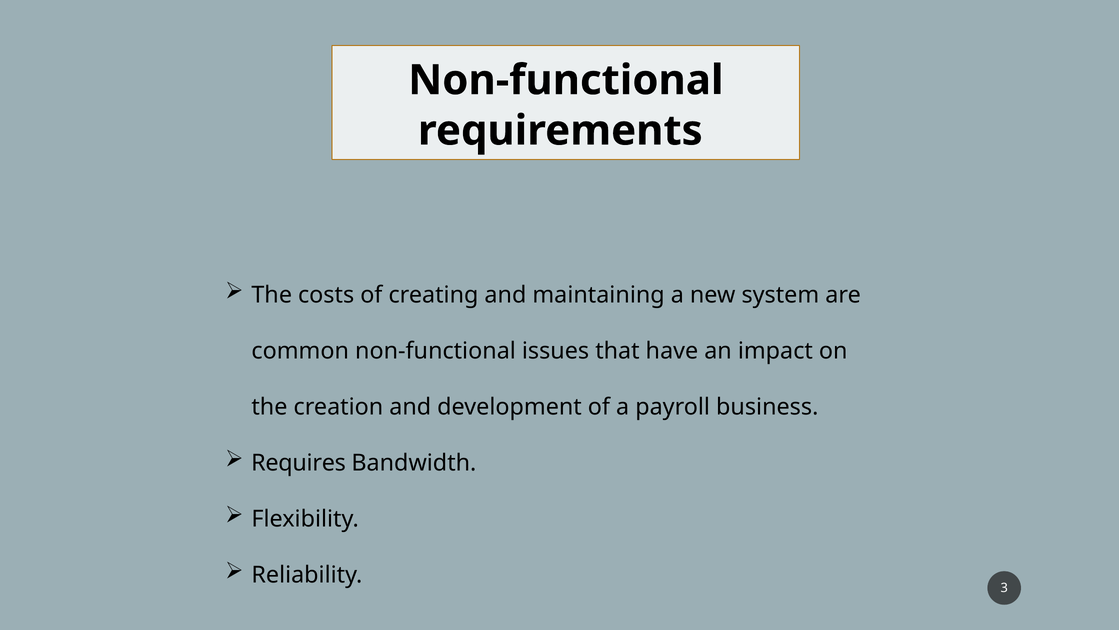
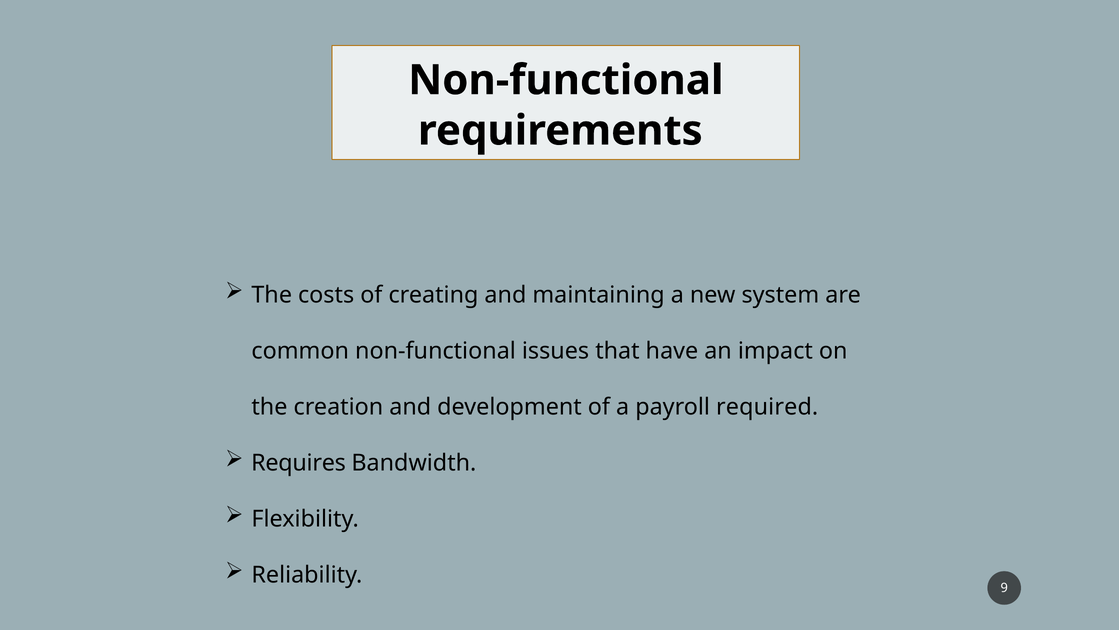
business: business -> required (767, 407)
3: 3 -> 9 (1004, 587)
